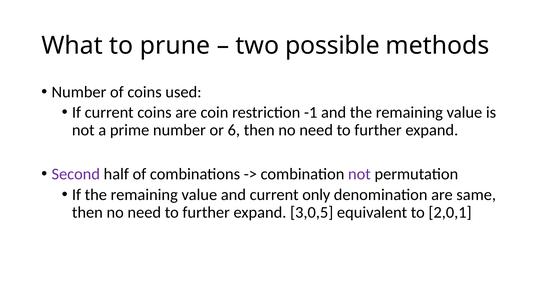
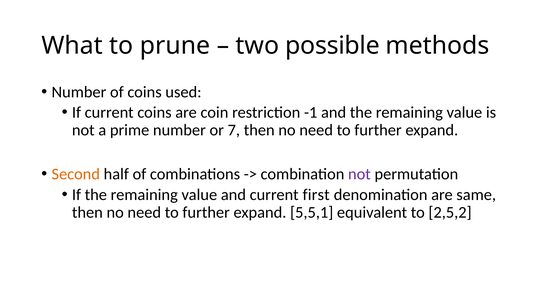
6: 6 -> 7 (234, 130)
Second colour: purple -> orange (76, 174)
only: only -> first (316, 195)
3,0,5: 3,0,5 -> 5,5,1 (312, 213)
2,0,1: 2,0,1 -> 2,5,2 (450, 213)
